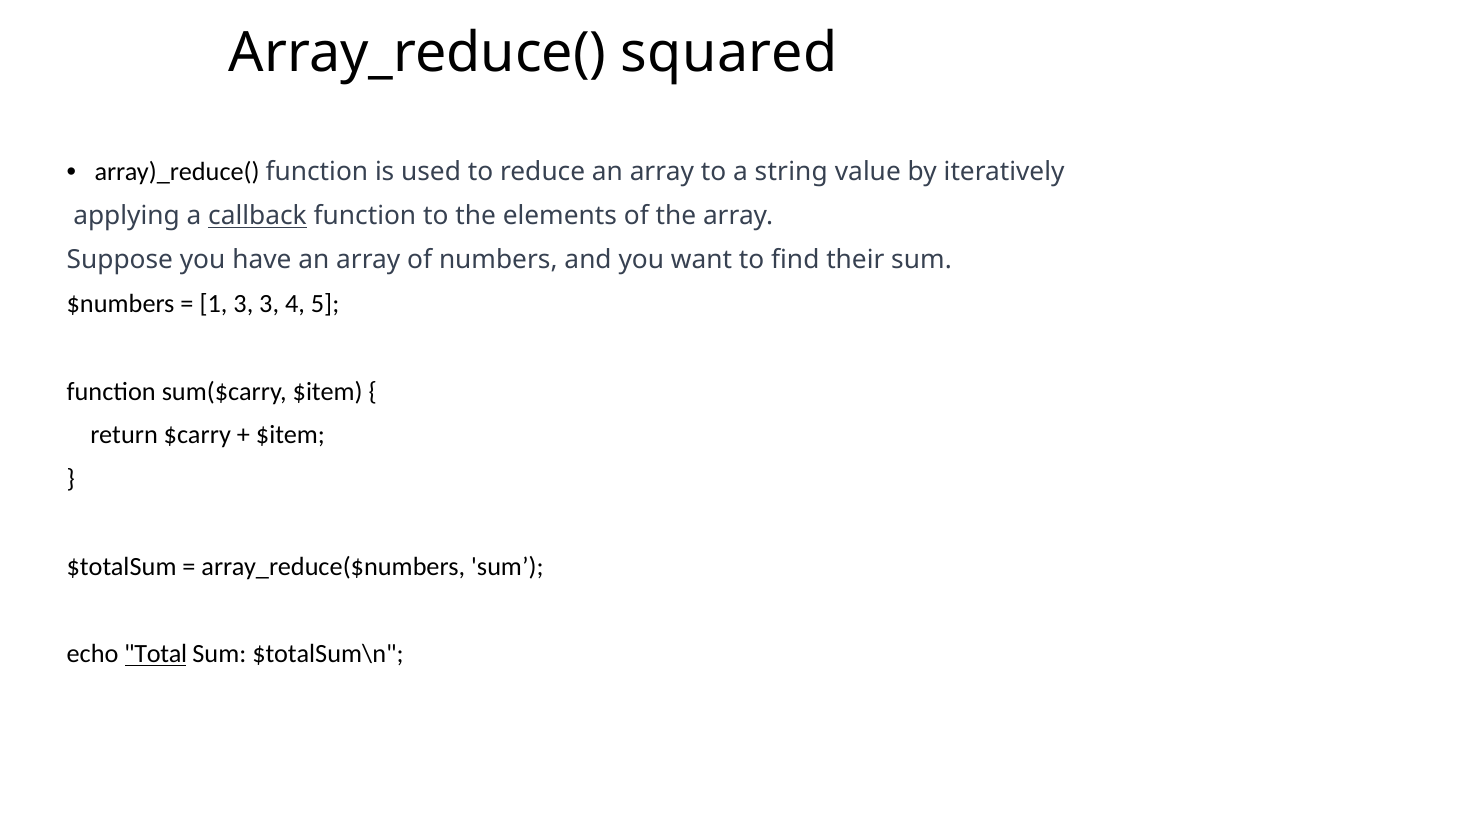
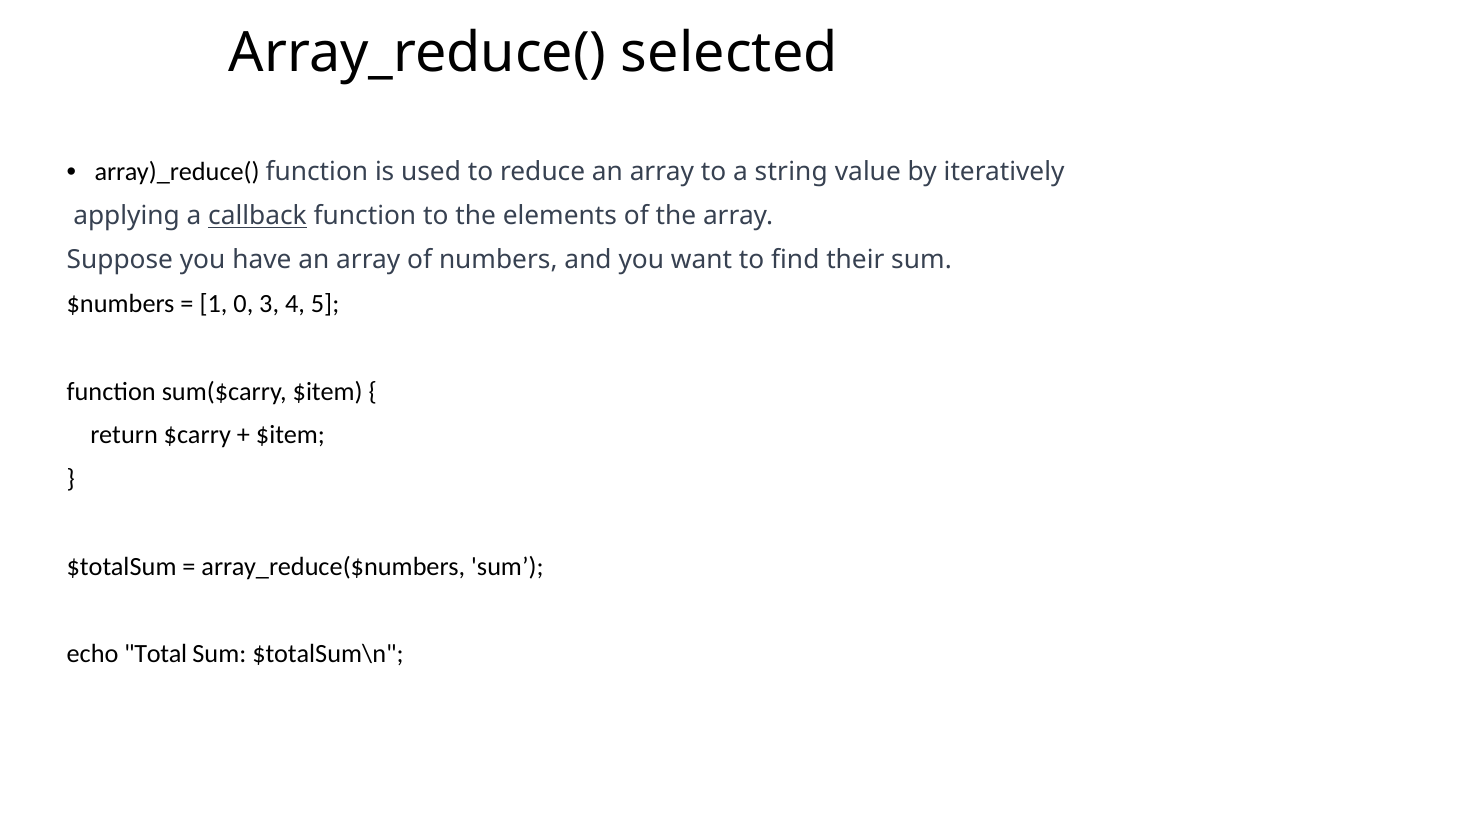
squared: squared -> selected (729, 53)
1 3: 3 -> 0 (243, 304)
Total underline: present -> none (156, 654)
